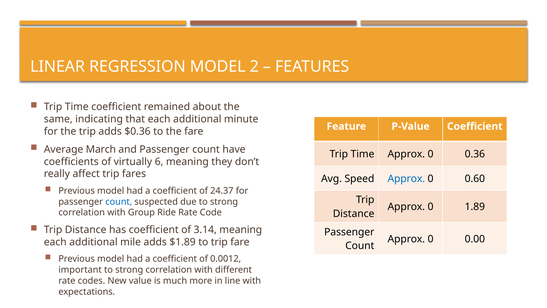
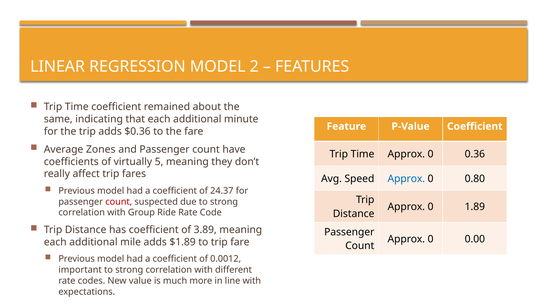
March: March -> Zones (101, 149)
6: 6 -> 5 (159, 161)
0.60: 0.60 -> 0.80 (475, 178)
count colour: blue -> red (119, 201)
3.14: 3.14 -> 3.89 (205, 230)
